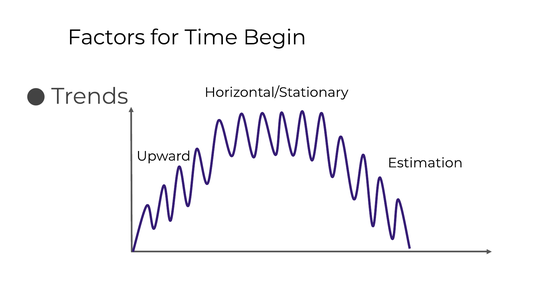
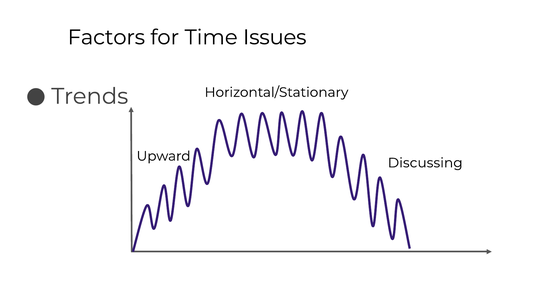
Begin: Begin -> Issues (275, 37)
Estimation: Estimation -> Discussing (425, 163)
